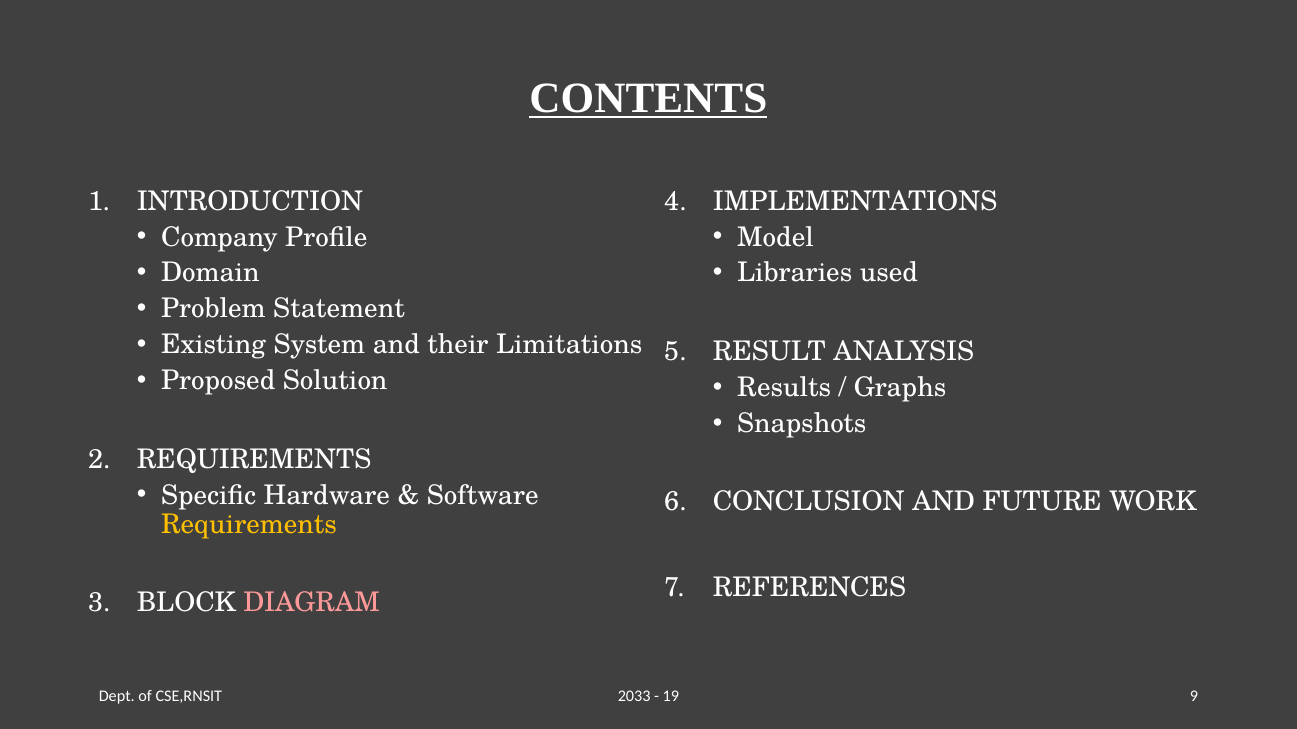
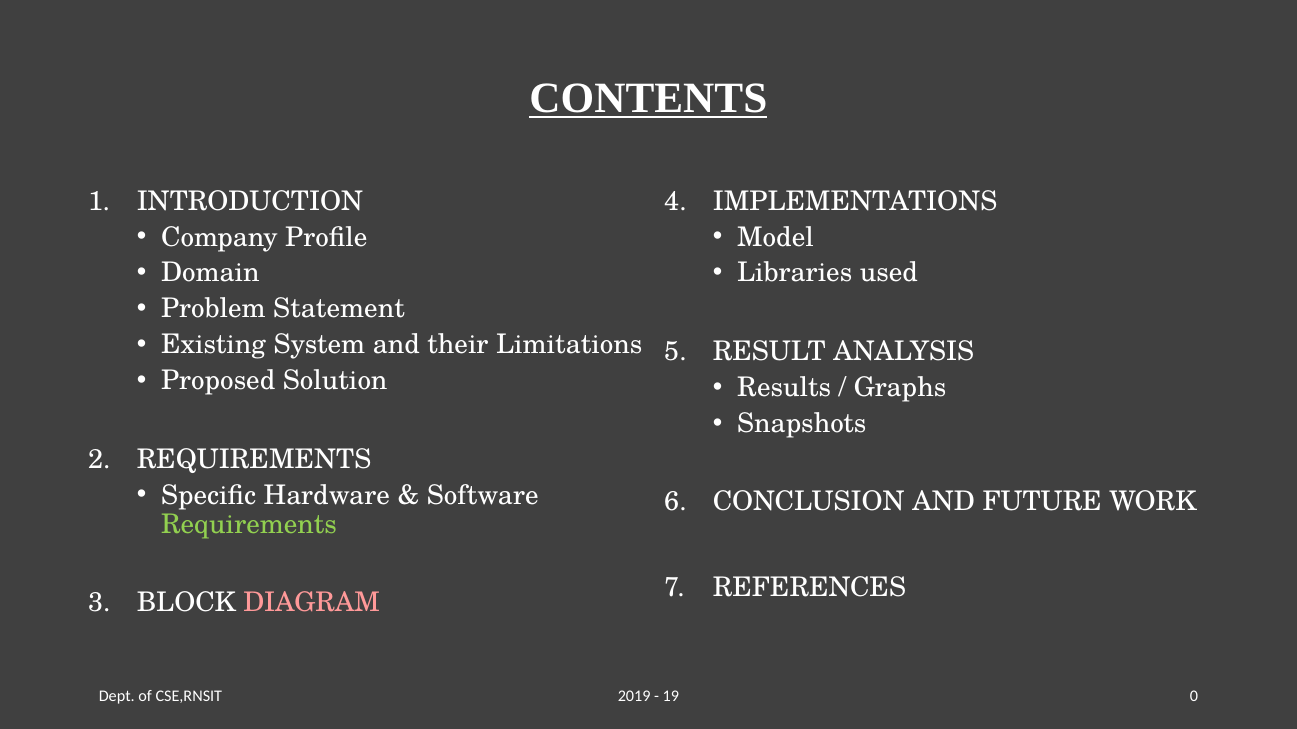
Requirements colour: yellow -> light green (249, 525)
2033: 2033 -> 2019 (634, 697)
9: 9 -> 0 (1194, 697)
